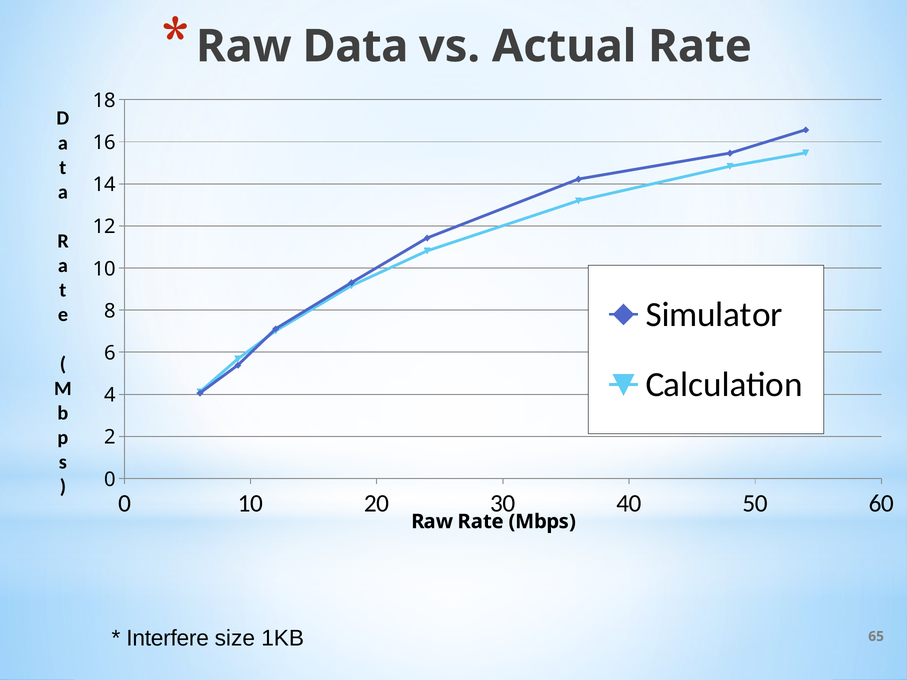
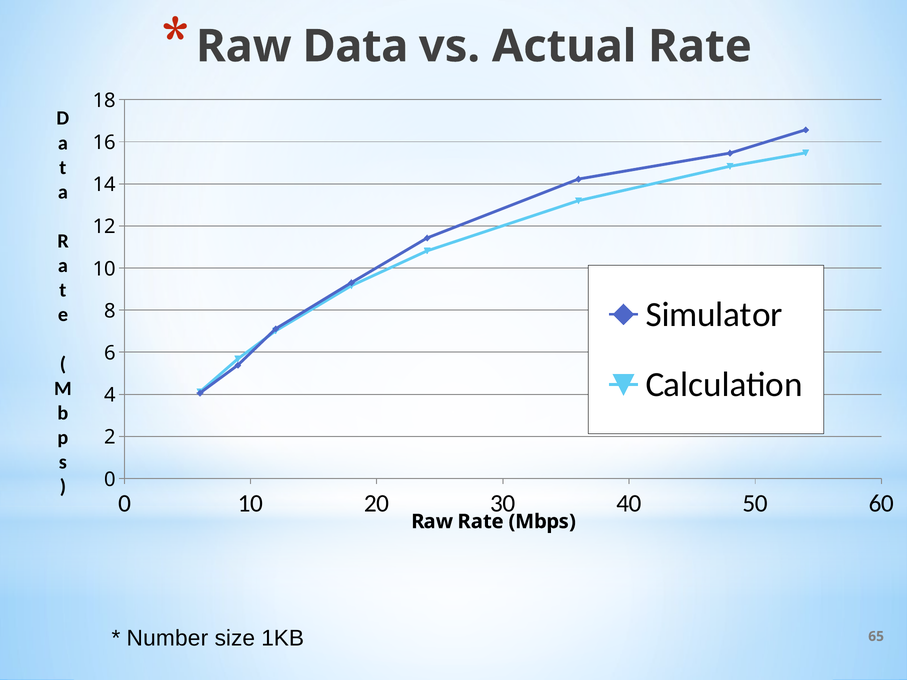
Interfere: Interfere -> Number (167, 638)
